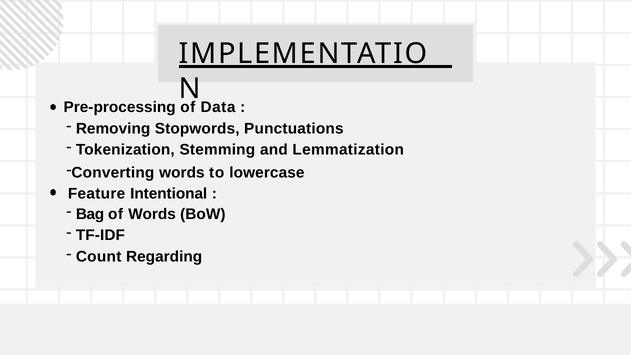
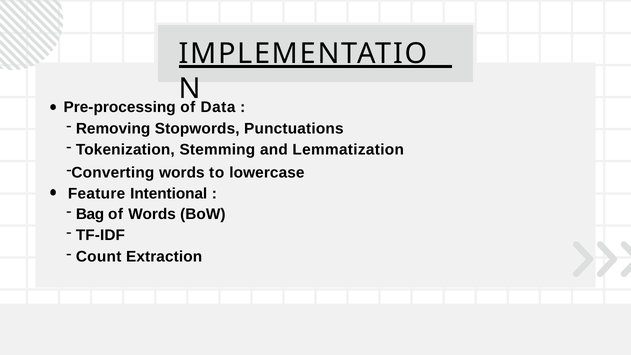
Regarding: Regarding -> Extraction (164, 257)
